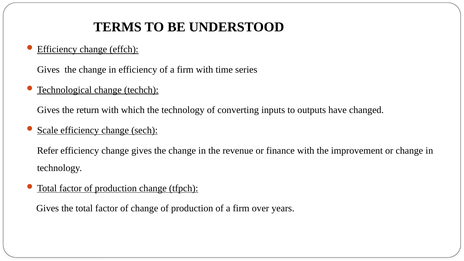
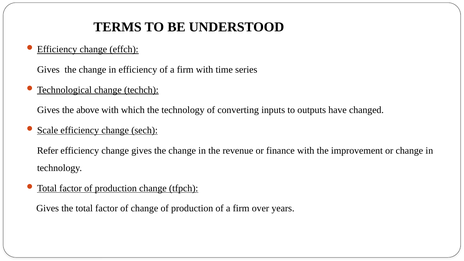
return: return -> above (88, 110)
